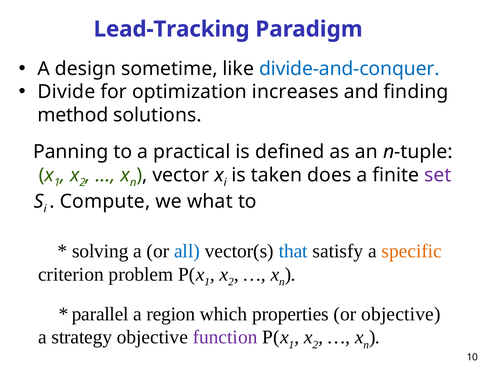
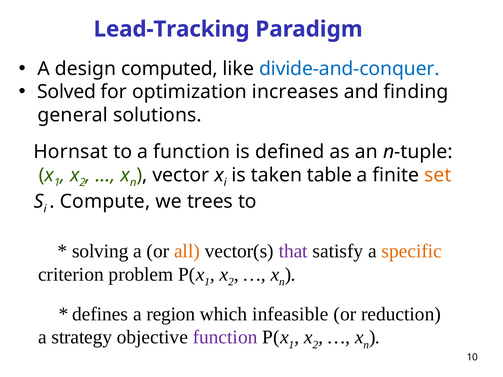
sometime: sometime -> computed (169, 69)
Divide: Divide -> Solved (67, 92)
method: method -> general (73, 115)
Panning: Panning -> Hornsat (71, 152)
a practical: practical -> function (192, 152)
does: does -> table (329, 175)
set colour: purple -> orange (438, 175)
what: what -> trees (210, 202)
all colour: blue -> orange (187, 251)
that colour: blue -> purple (293, 251)
parallel: parallel -> defines (100, 315)
properties: properties -> infeasible (290, 315)
or objective: objective -> reduction (401, 315)
